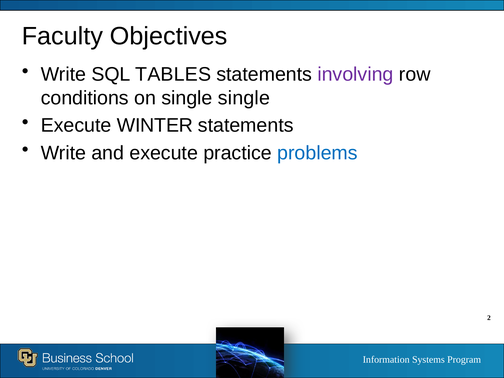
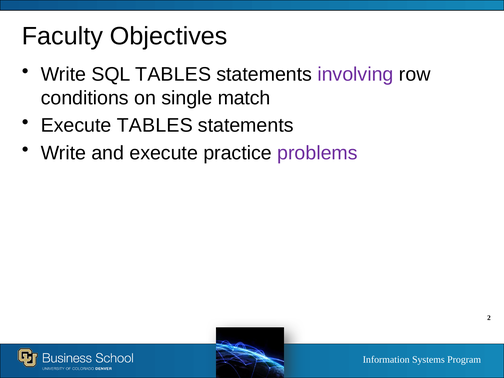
single single: single -> match (244, 98)
Execute WINTER: WINTER -> TABLES (155, 125)
problems colour: blue -> purple (317, 153)
